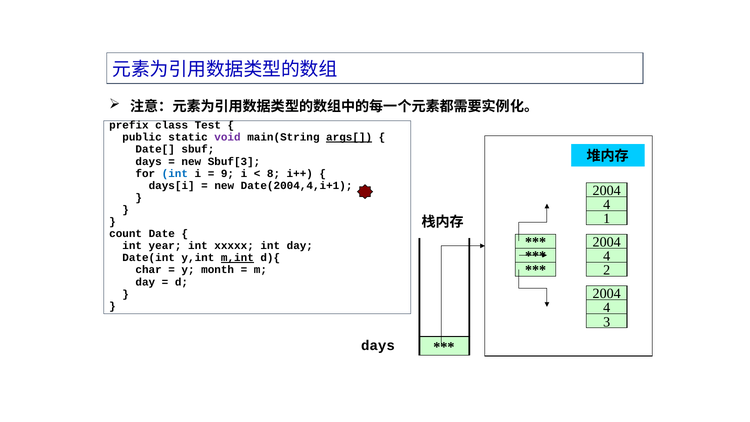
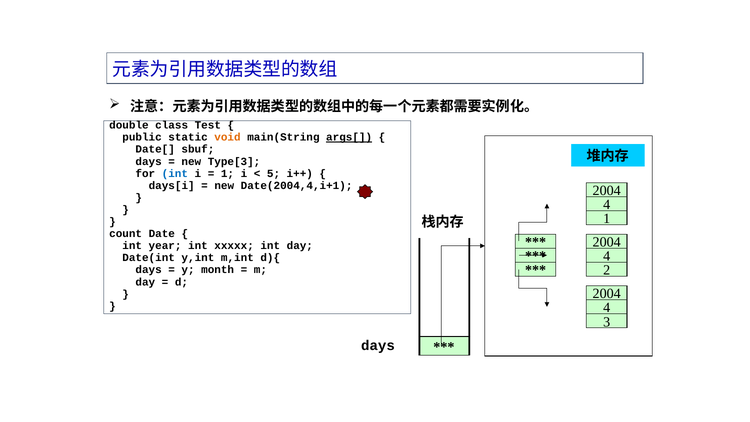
prefix: prefix -> double (129, 125)
void colour: purple -> orange (227, 137)
Sbuf[3: Sbuf[3 -> Type[3 (234, 161)
9: 9 -> 1 (227, 173)
8: 8 -> 5 (274, 173)
m,int underline: present -> none (237, 258)
char: char -> days (149, 270)
